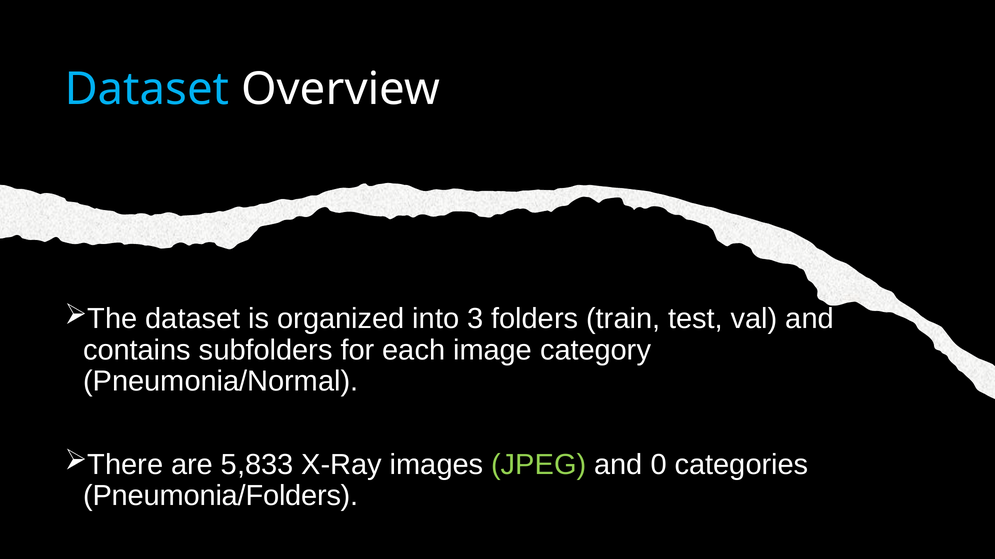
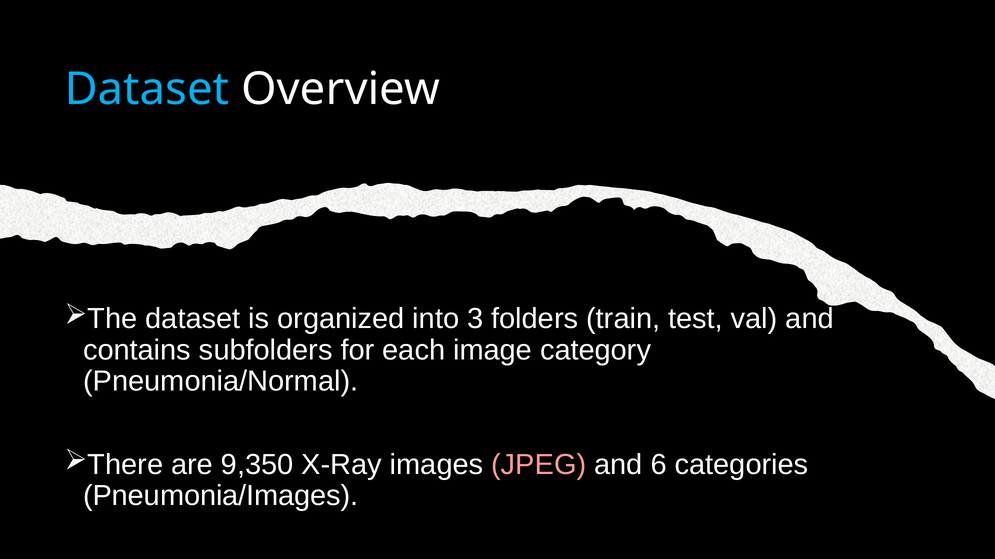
5,833: 5,833 -> 9,350 (257, 465)
JPEG colour: light green -> pink (539, 465)
0: 0 -> 6 (659, 465)
Pneumonia/Folders: Pneumonia/Folders -> Pneumonia/Images (221, 496)
